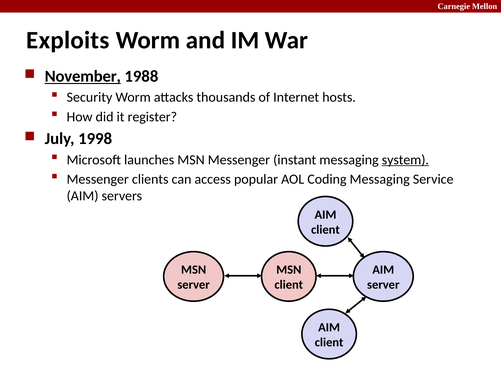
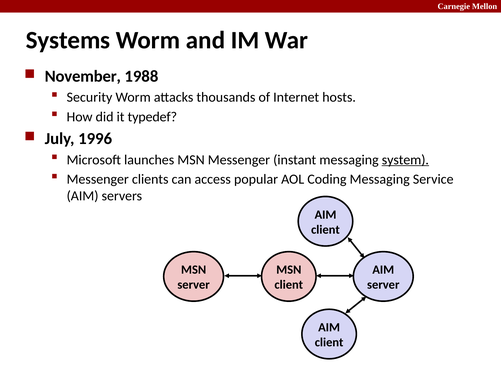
Exploits: Exploits -> Systems (68, 40)
November underline: present -> none (83, 76)
register: register -> typedef (152, 117)
1998: 1998 -> 1996 (95, 139)
